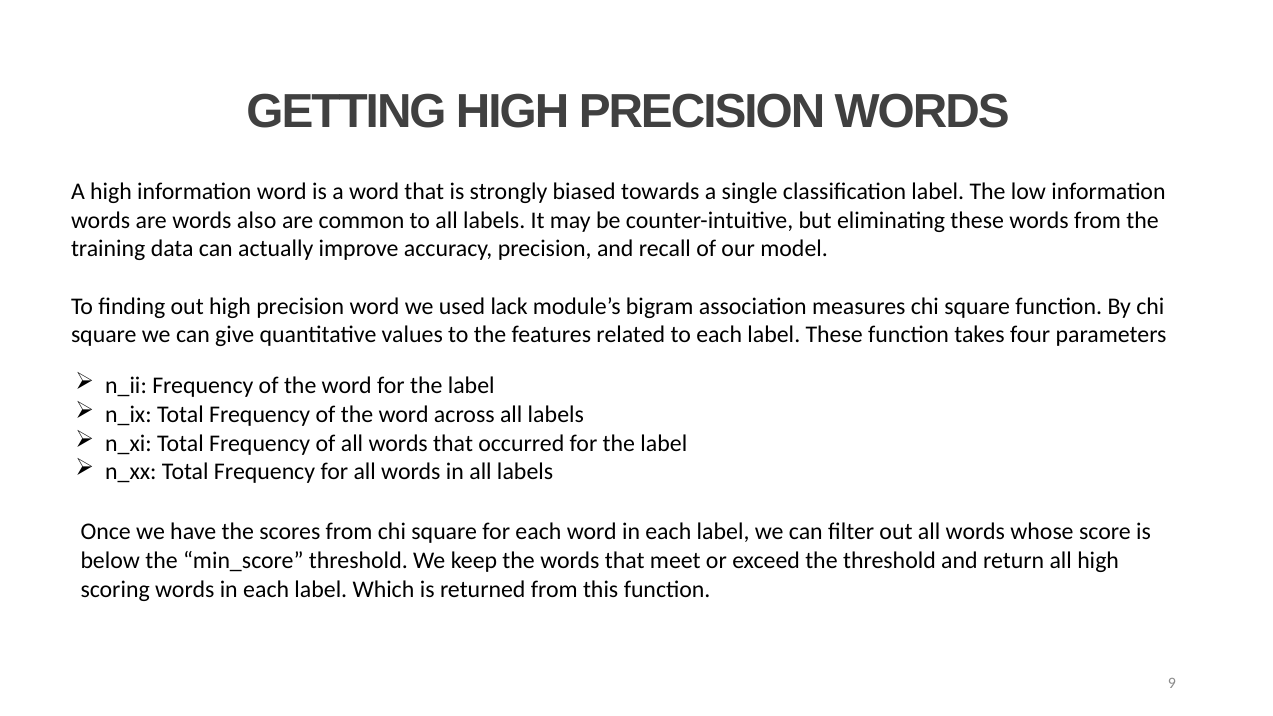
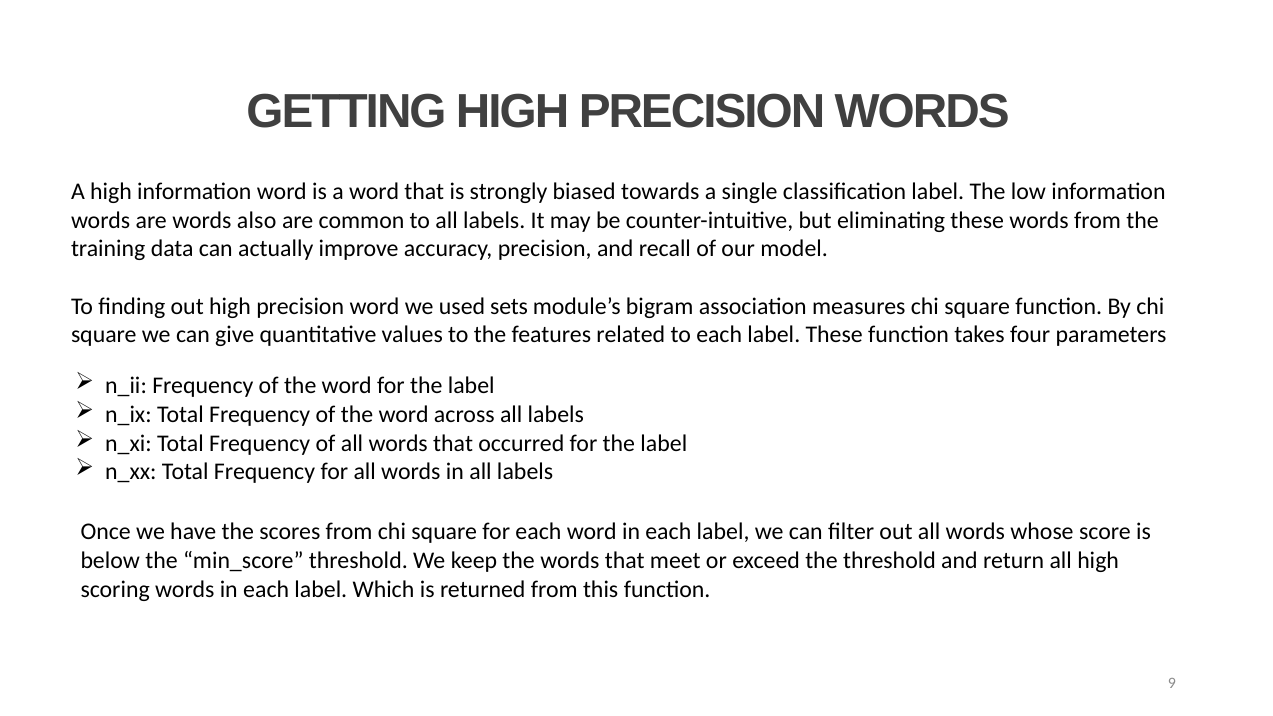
lack: lack -> sets (509, 306)
